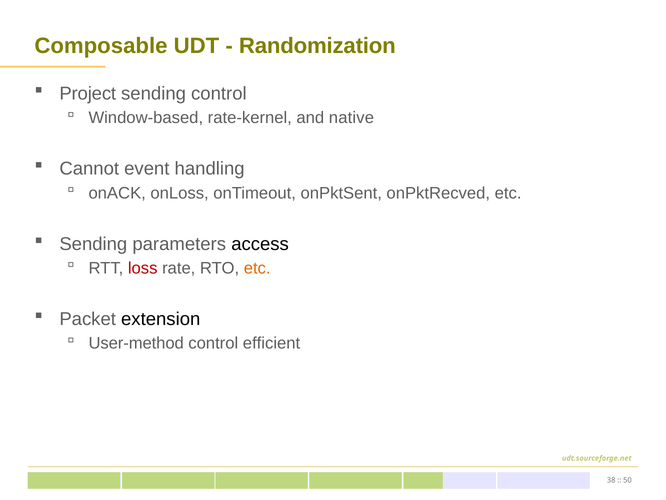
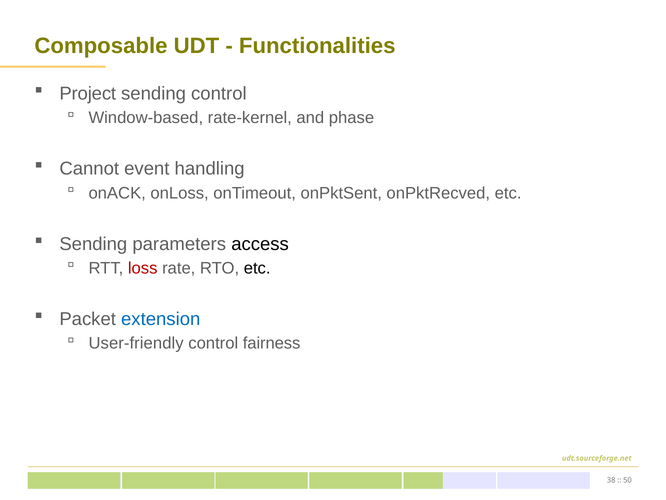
Randomization: Randomization -> Functionalities (317, 46)
native: native -> phase (352, 118)
etc colour: orange -> black (257, 268)
extension colour: black -> blue (161, 319)
User-method: User-method -> User-friendly (136, 343)
efficient: efficient -> fairness (272, 343)
